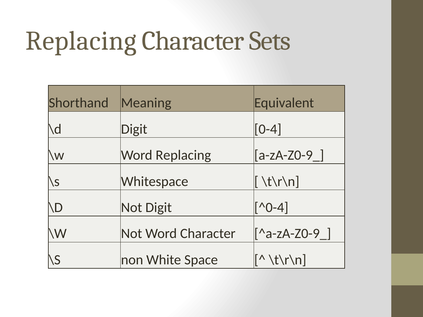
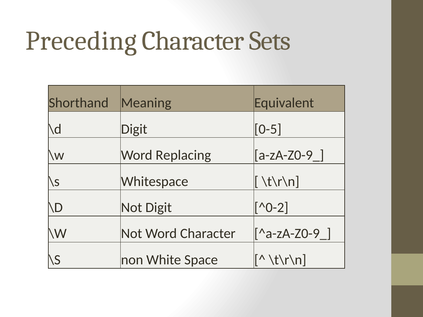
Replacing: Replacing -> Preceding (81, 41)
0-4: 0-4 -> 0-5 (268, 129)
^0-4: ^0-4 -> ^0-2 (271, 208)
